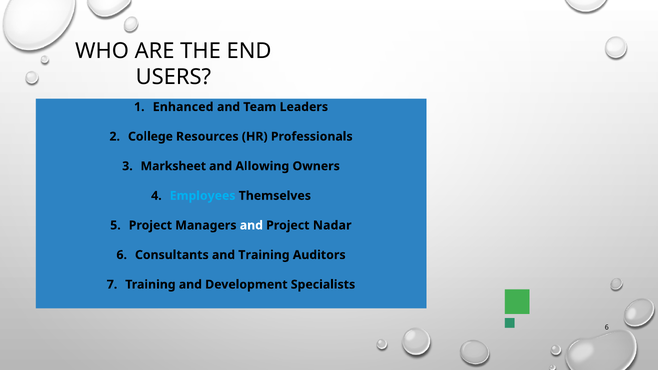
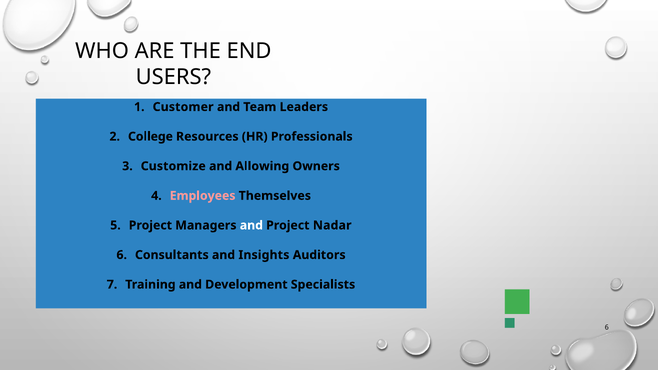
Enhanced: Enhanced -> Customer (183, 107)
Marksheet: Marksheet -> Customize (173, 166)
Employees colour: light blue -> pink (203, 196)
and Training: Training -> Insights (264, 255)
